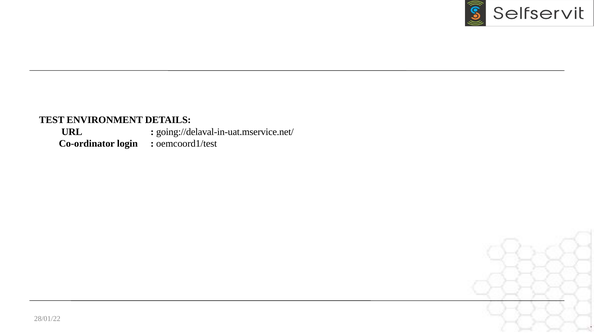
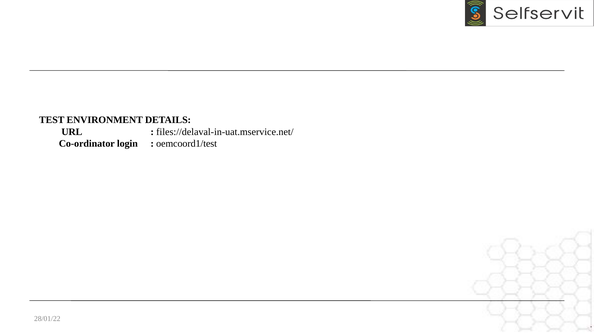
going://delaval-in-uat.mservice.net/: going://delaval-in-uat.mservice.net/ -> files://delaval-in-uat.mservice.net/ (225, 132)
